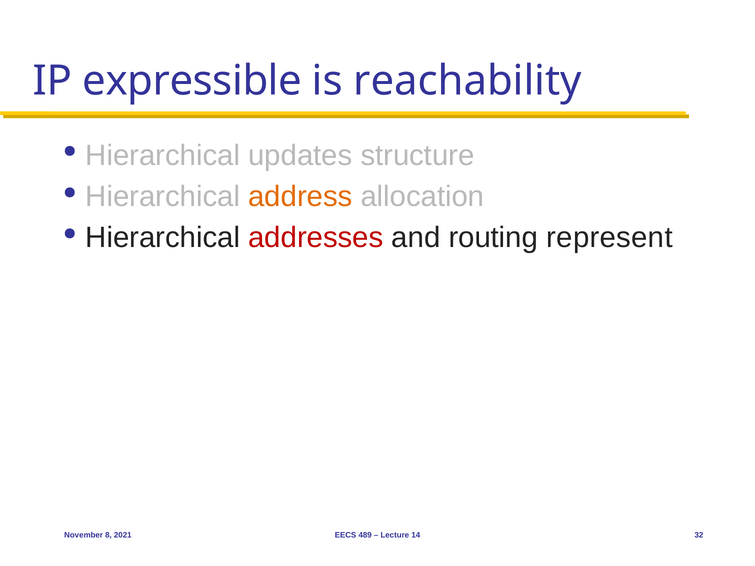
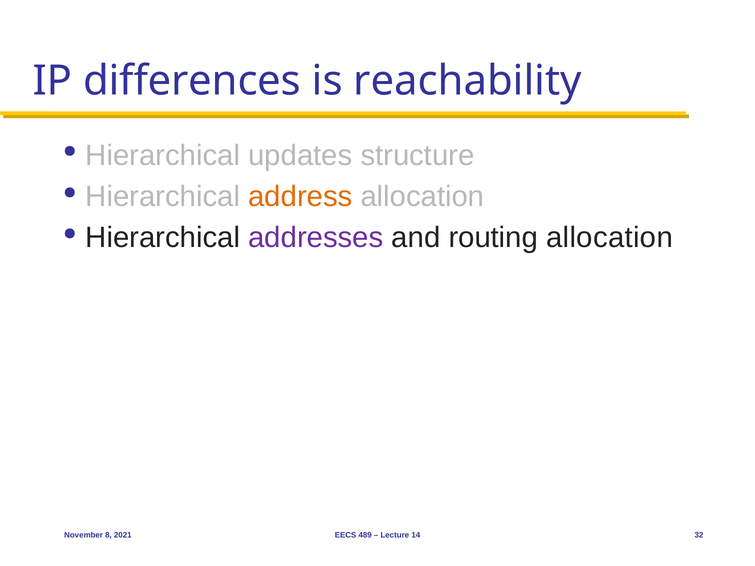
expressible: expressible -> differences (192, 81)
addresses colour: red -> purple (316, 238)
routing represent: represent -> allocation (610, 238)
